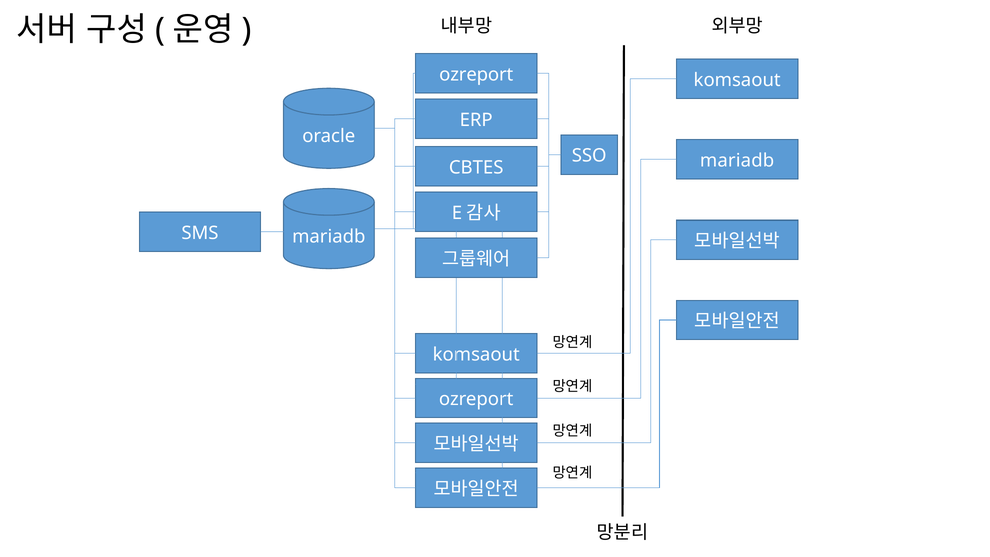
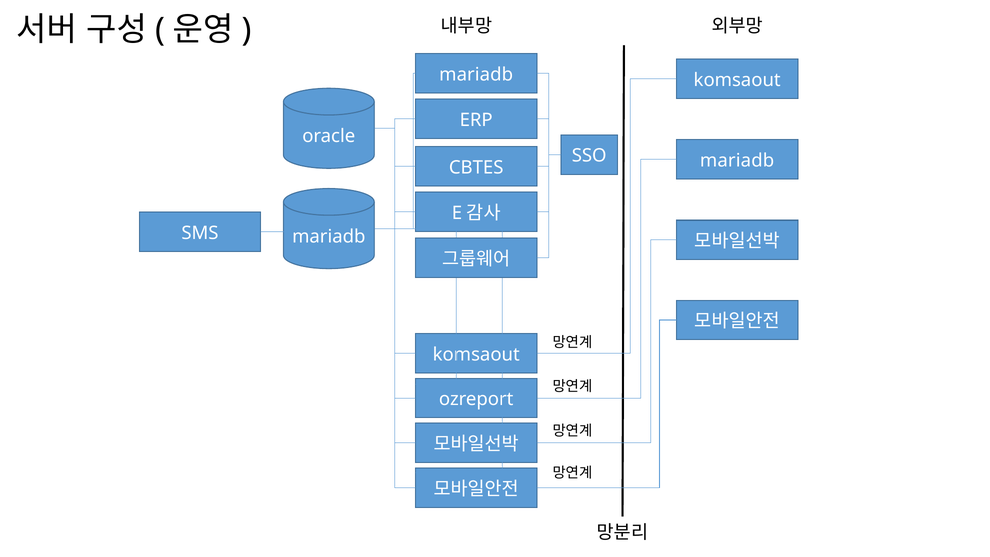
ozreport: ozreport -> mariadb (476, 75)
